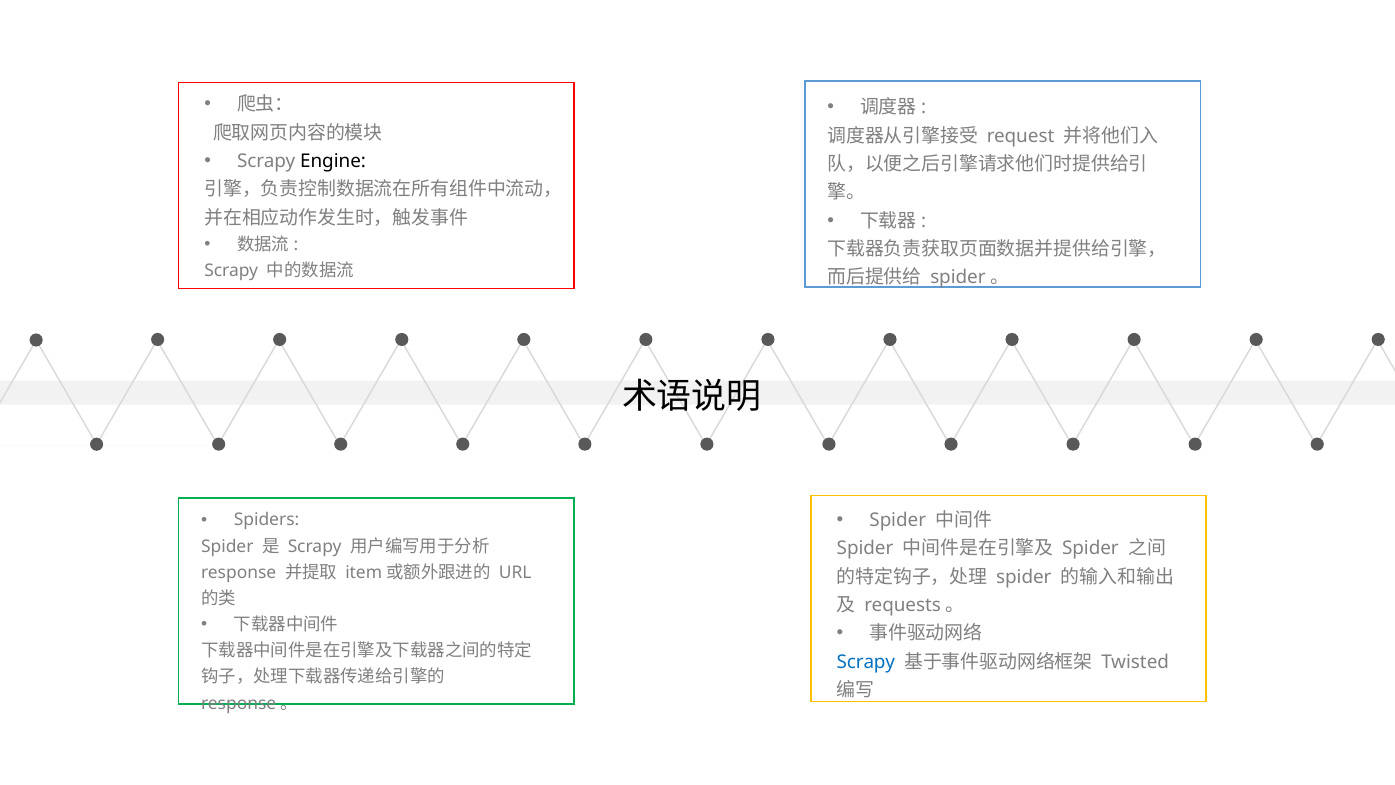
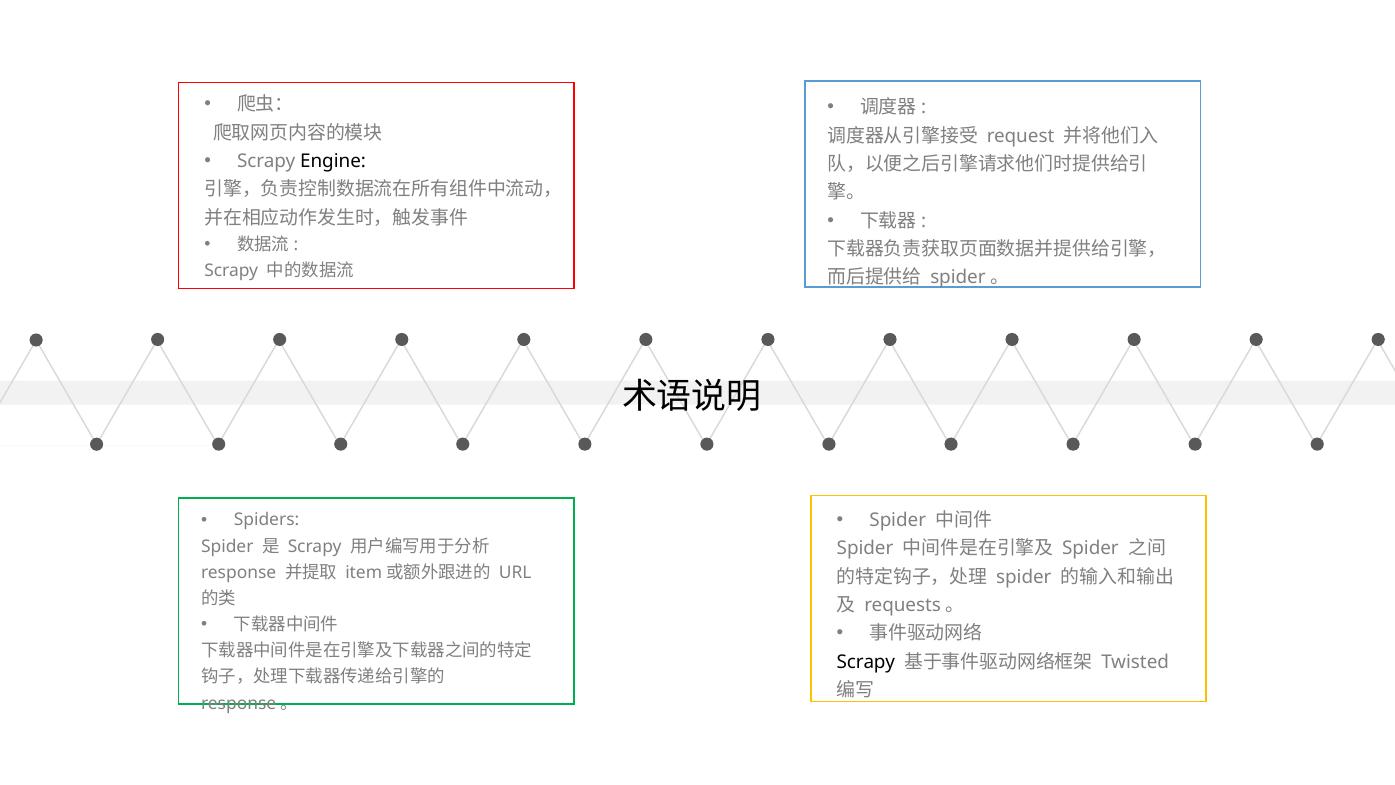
Scrapy colour: blue -> black (866, 662)
